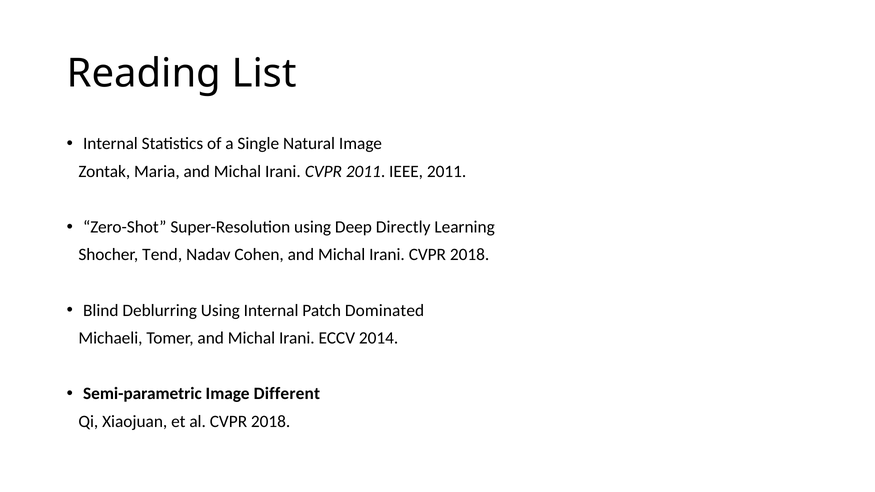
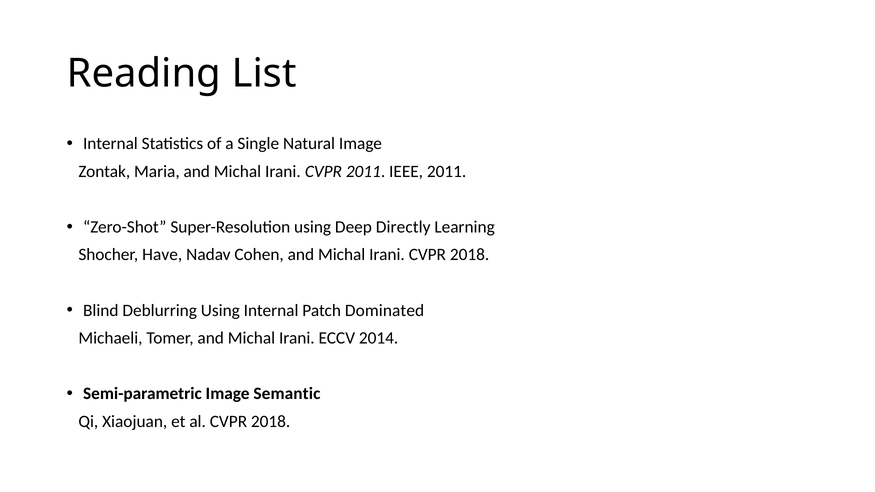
Tend: Tend -> Have (162, 255)
Different: Different -> Semantic (287, 394)
